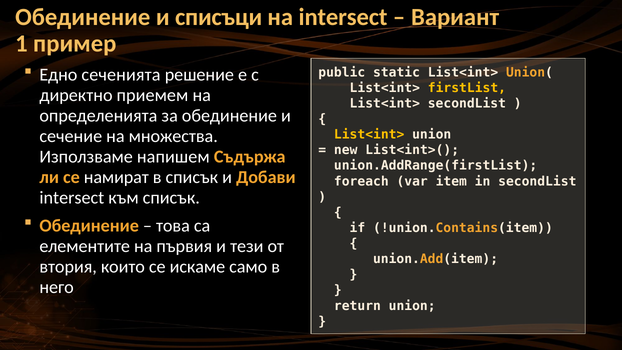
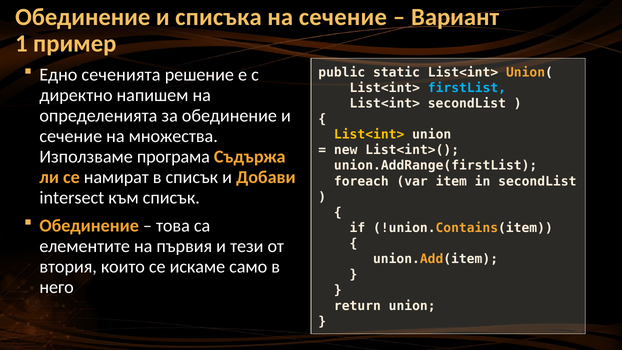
списъци: списъци -> списъка (218, 17)
на intersect: intersect -> сечение (343, 17)
firstList colour: yellow -> light blue (467, 88)
приемем: приемем -> напишем (153, 95)
напишем: напишем -> програма (173, 157)
